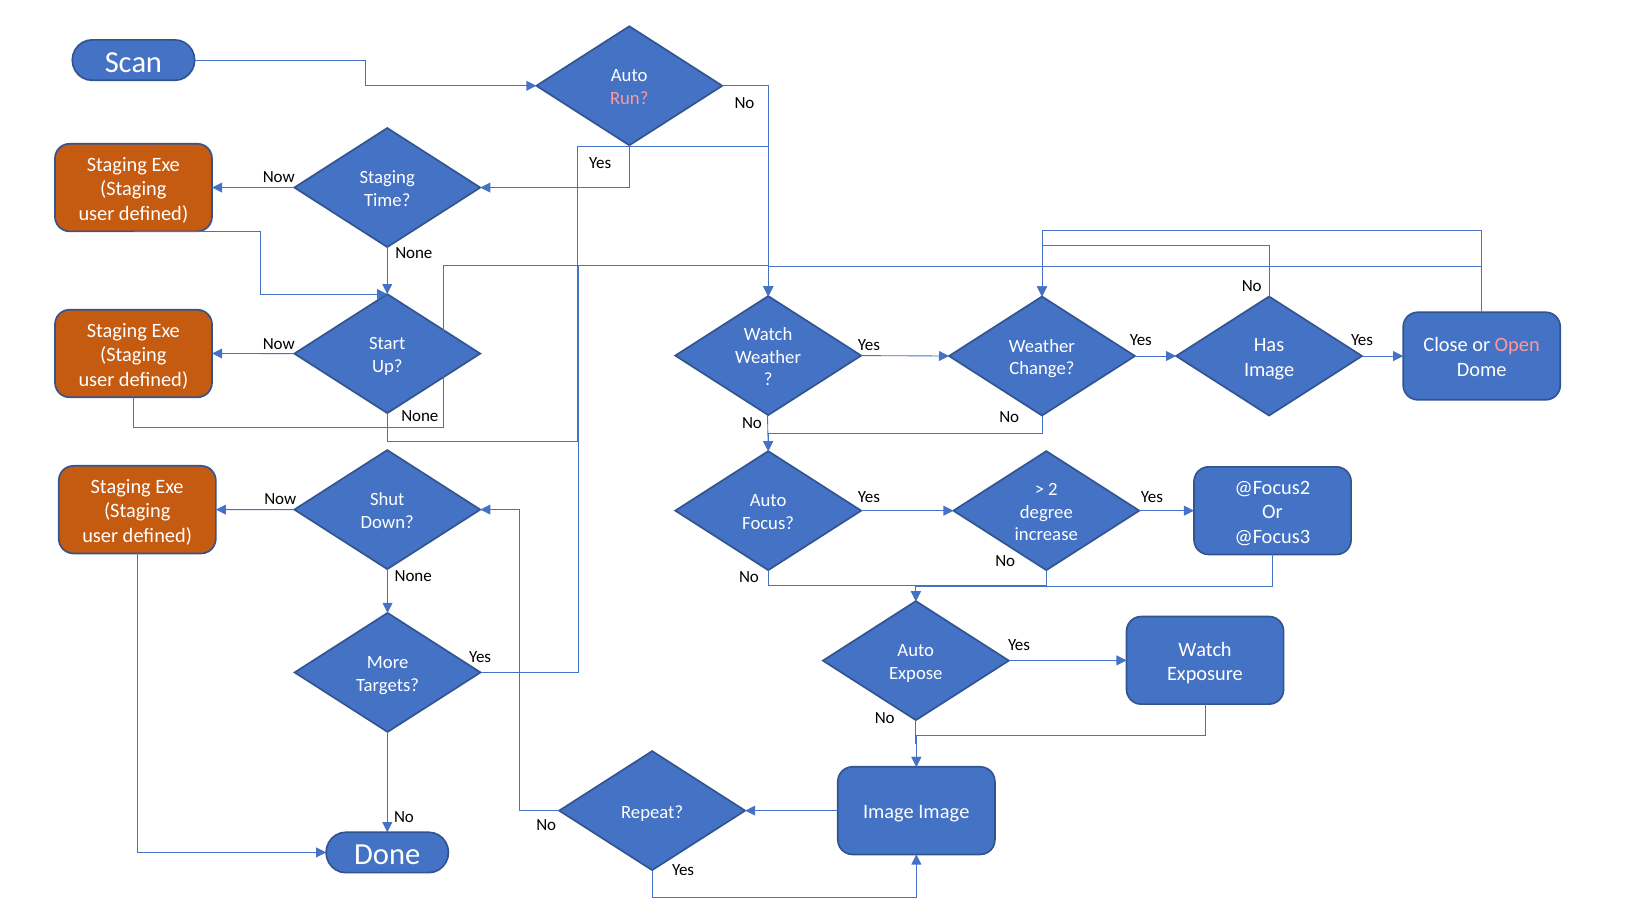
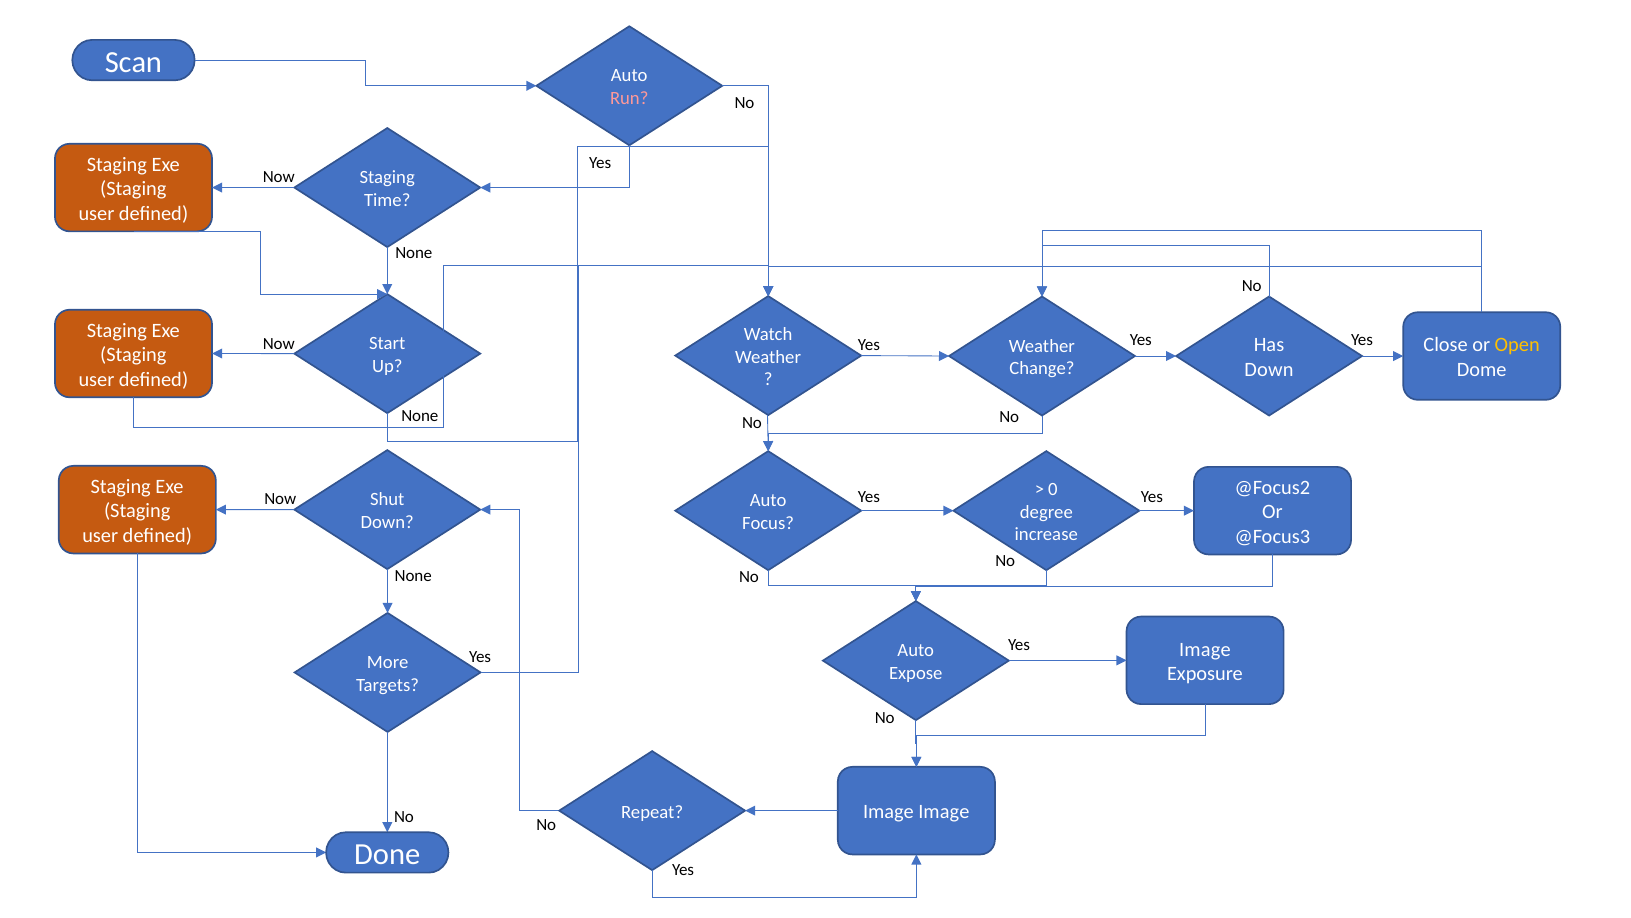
Open colour: pink -> yellow (1517, 345)
Image: Image -> Down (1269, 369)
2: 2 -> 0 (1053, 489)
Watch: Watch -> Image (1205, 649)
